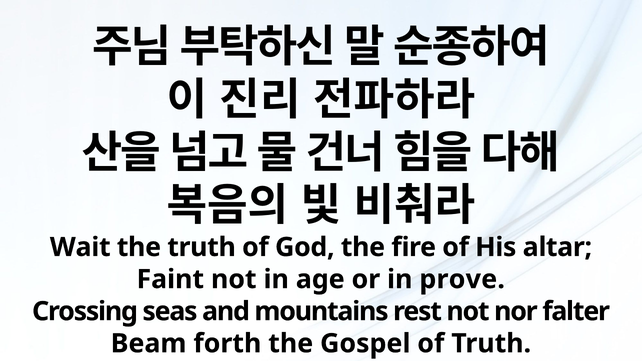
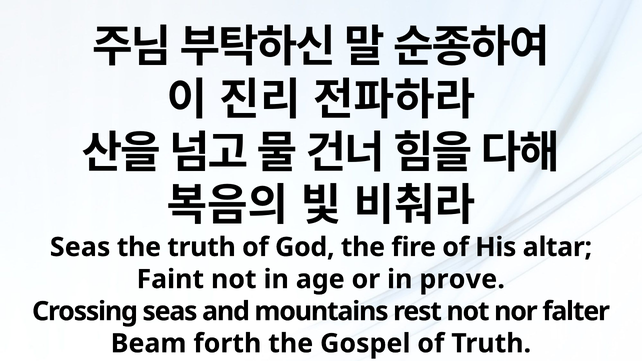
Wait: Wait -> Seas (80, 247)
